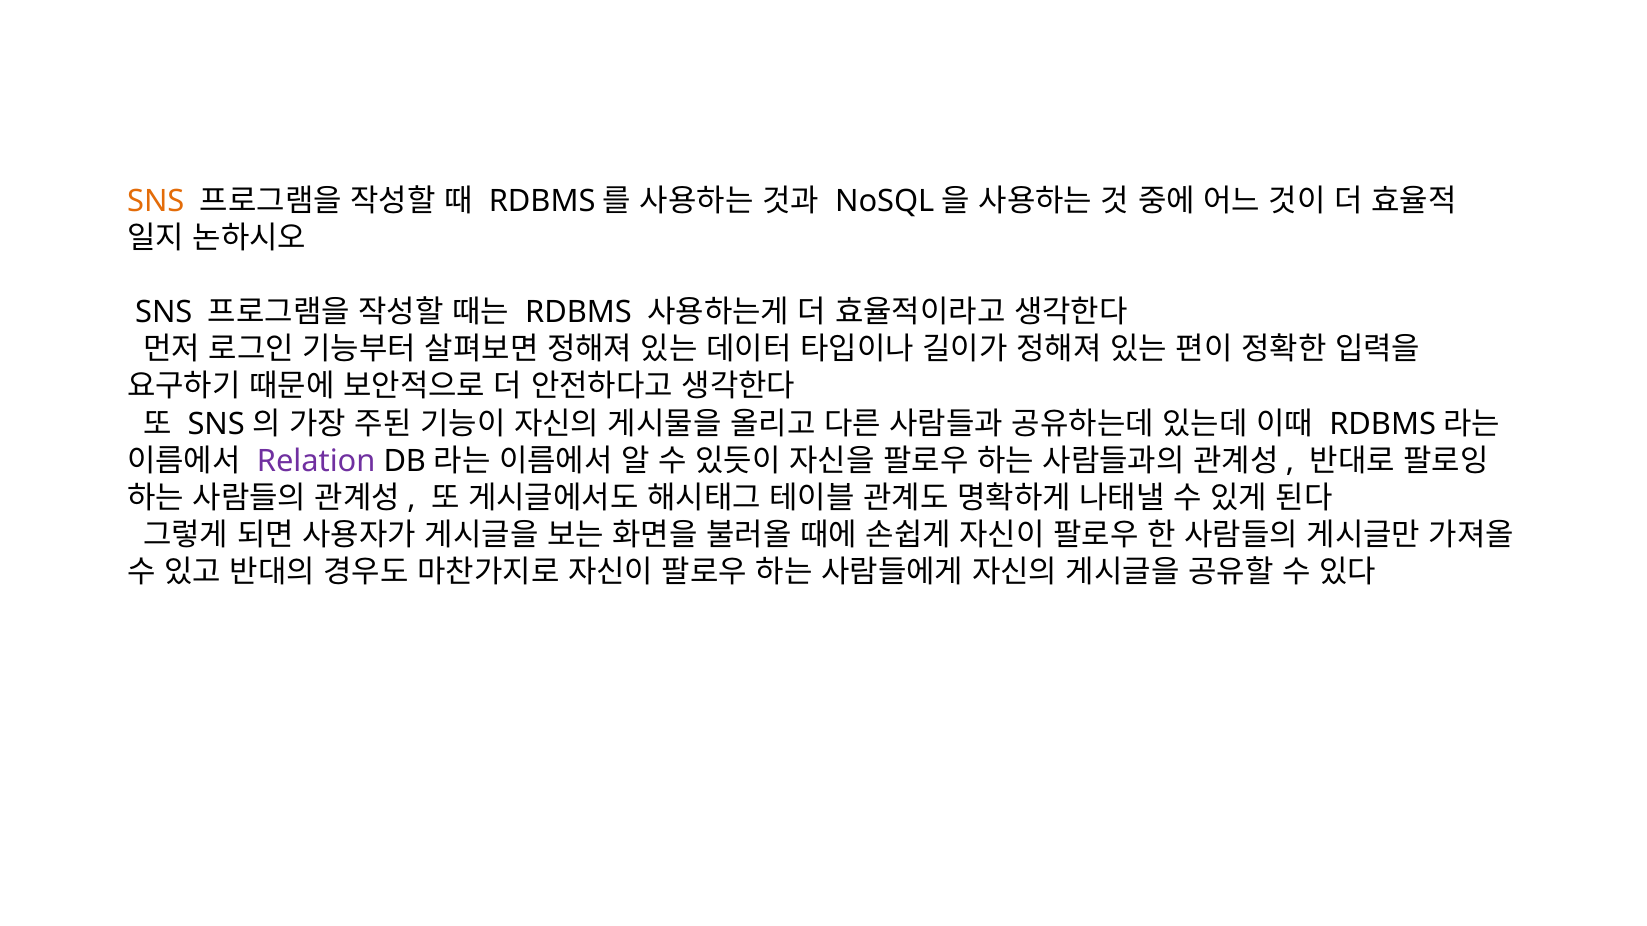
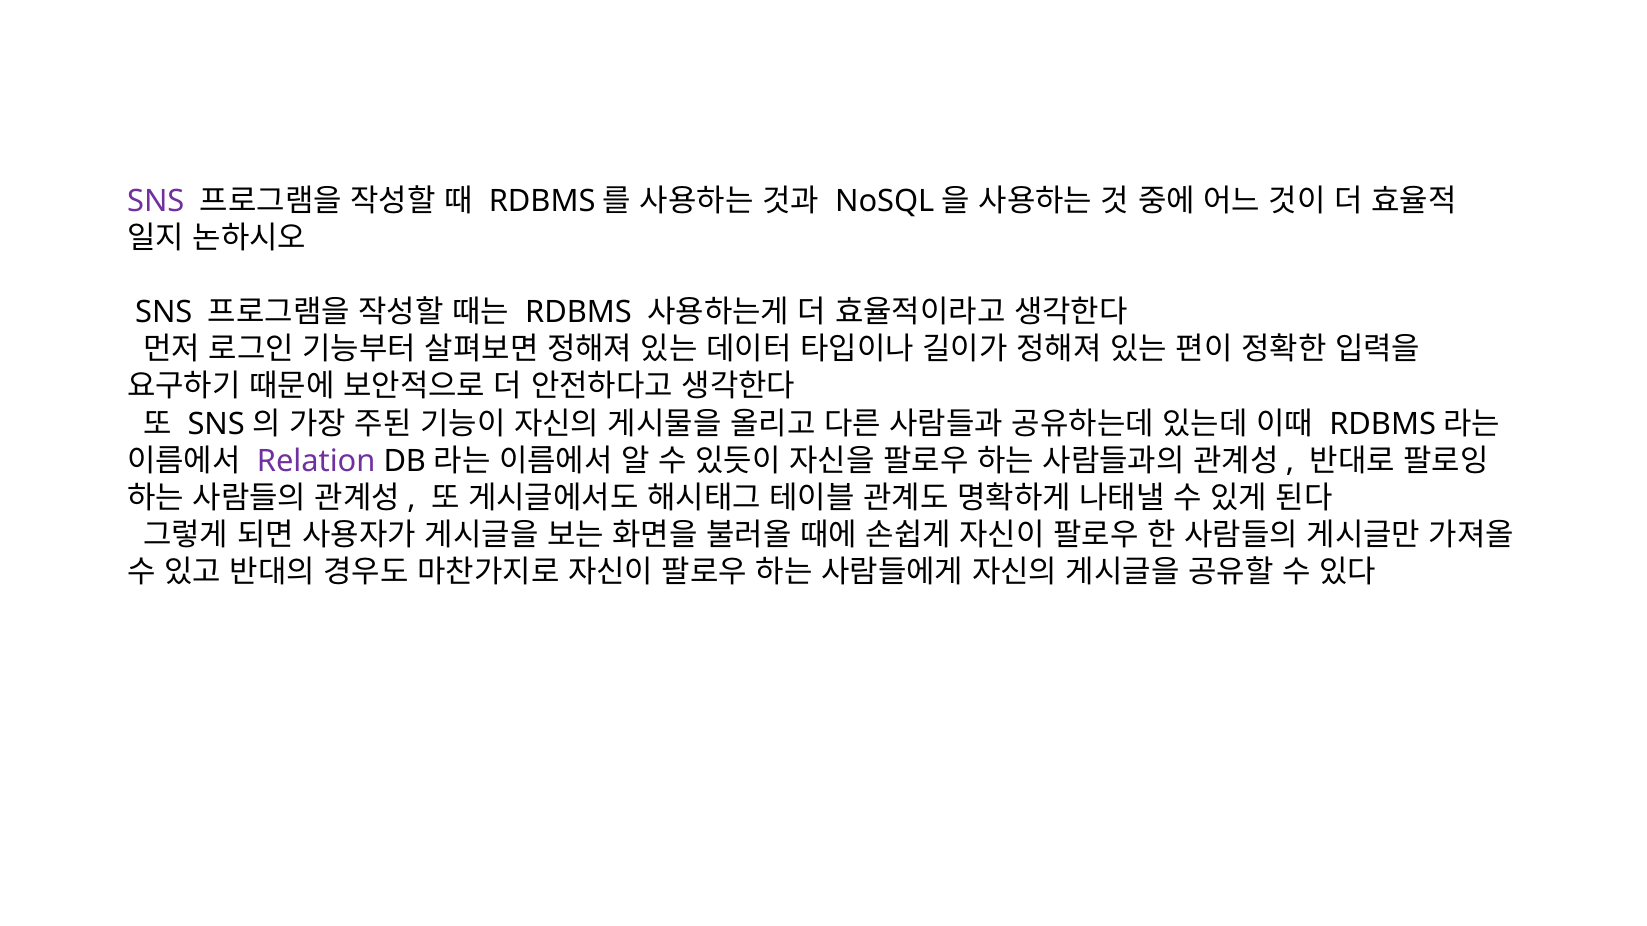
SNS colour: orange -> purple (156, 202)
